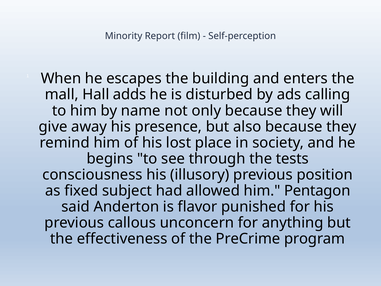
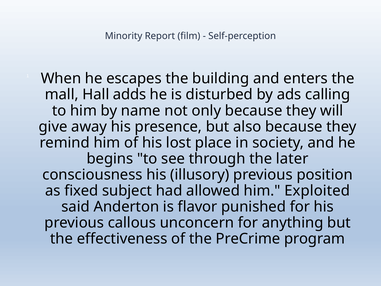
tests: tests -> later (292, 159)
Pentagon: Pentagon -> Exploited (317, 191)
